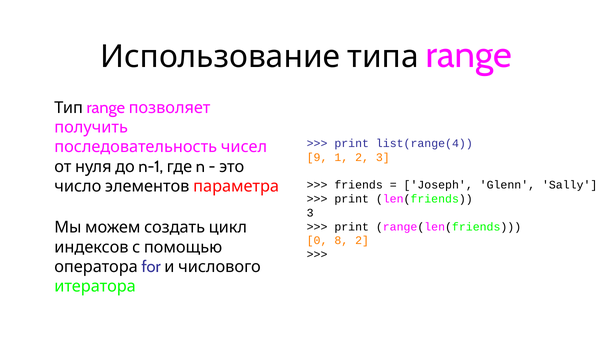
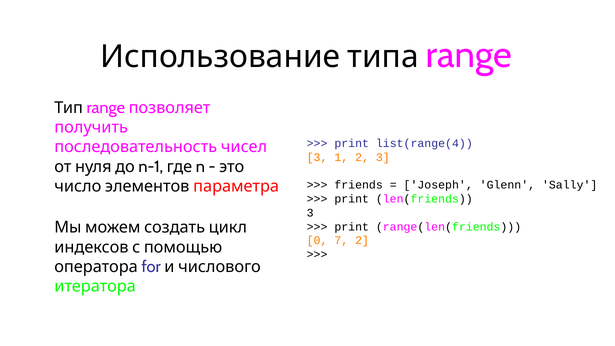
9: 9 -> 3 (317, 157)
8: 8 -> 7 (341, 240)
